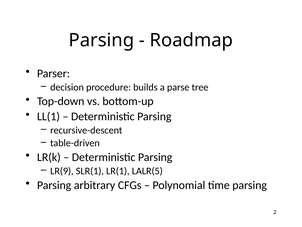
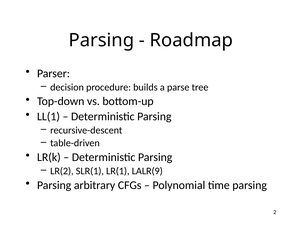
LR(9: LR(9 -> LR(2 (62, 171)
LALR(5: LALR(5 -> LALR(9 (147, 171)
